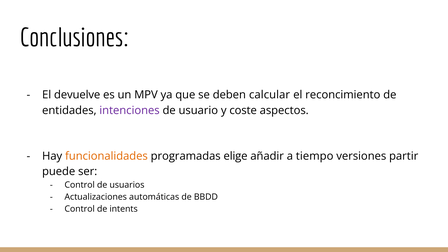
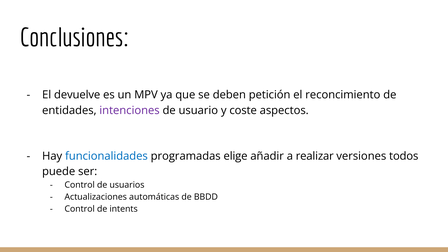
calcular: calcular -> petición (270, 95)
funcionalidades colour: orange -> blue (106, 156)
tiempo: tiempo -> realizar (315, 156)
partir: partir -> todos (404, 156)
